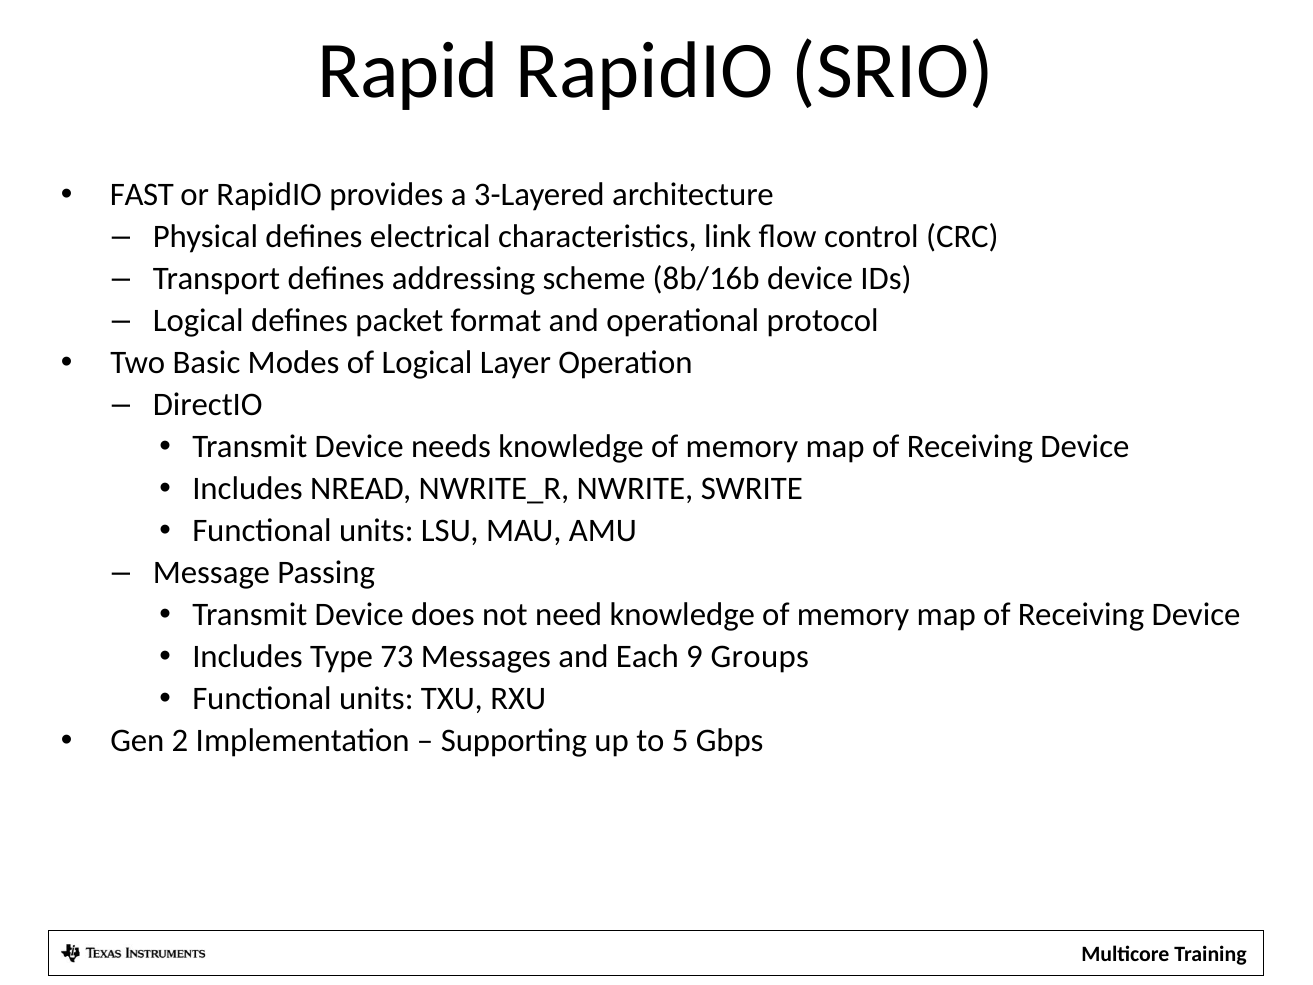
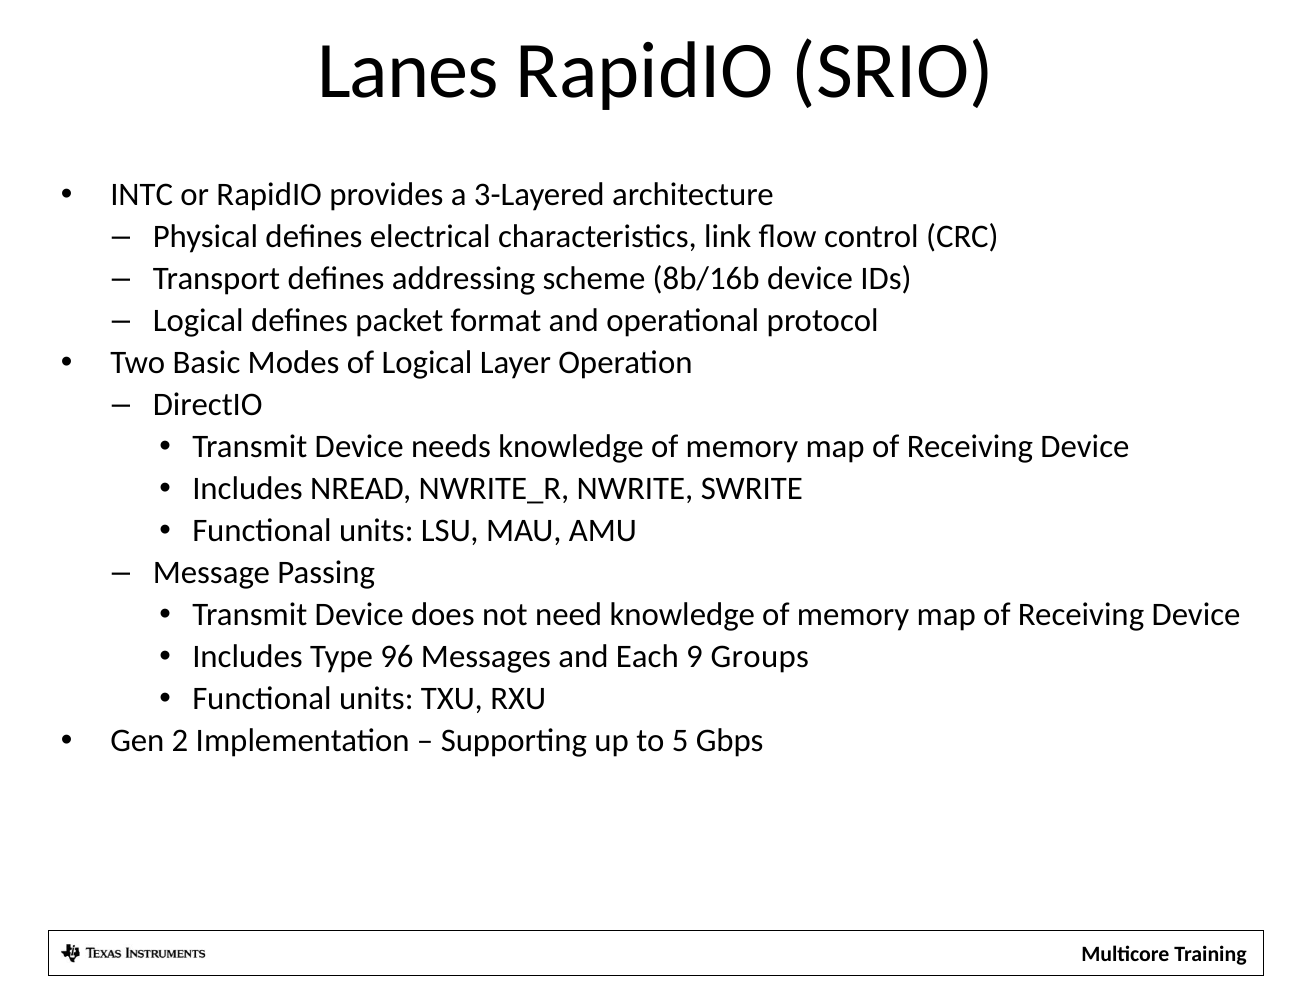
Rapid: Rapid -> Lanes (408, 71)
FAST: FAST -> INTC (142, 194)
73: 73 -> 96 (397, 657)
